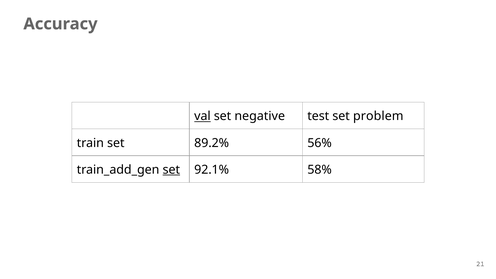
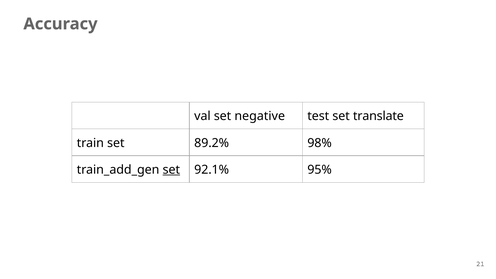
val underline: present -> none (202, 116)
problem: problem -> translate (378, 116)
56%: 56% -> 98% (320, 143)
58%: 58% -> 95% (320, 170)
